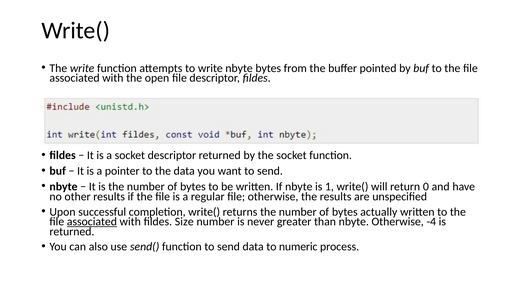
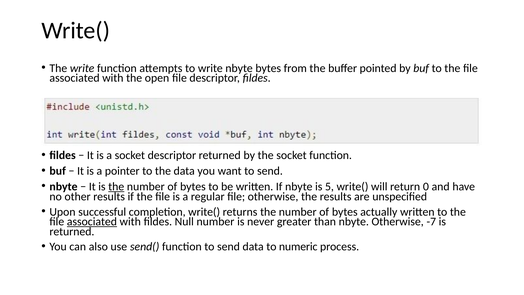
the underline: none -> present (116, 186)
1: 1 -> 5 (329, 186)
Size: Size -> Null (184, 222)
-4: -4 -> -7 (431, 222)
